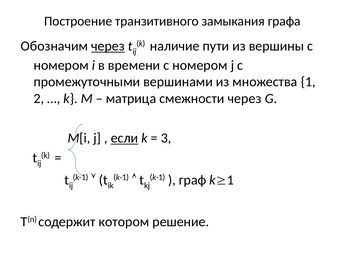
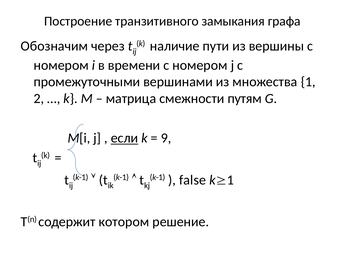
через underline: present -> none (108, 46)
смежности через: через -> путям (245, 98)
3: 3 -> 9 (166, 138)
граф: граф -> false (193, 180)
